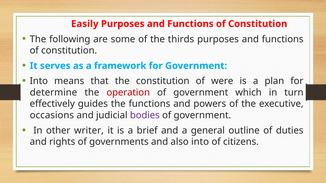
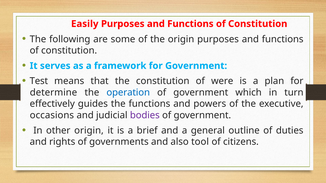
the thirds: thirds -> origin (181, 39)
Into: Into -> Test (39, 81)
operation colour: red -> blue (128, 93)
other writer: writer -> origin (89, 131)
also into: into -> tool (200, 142)
